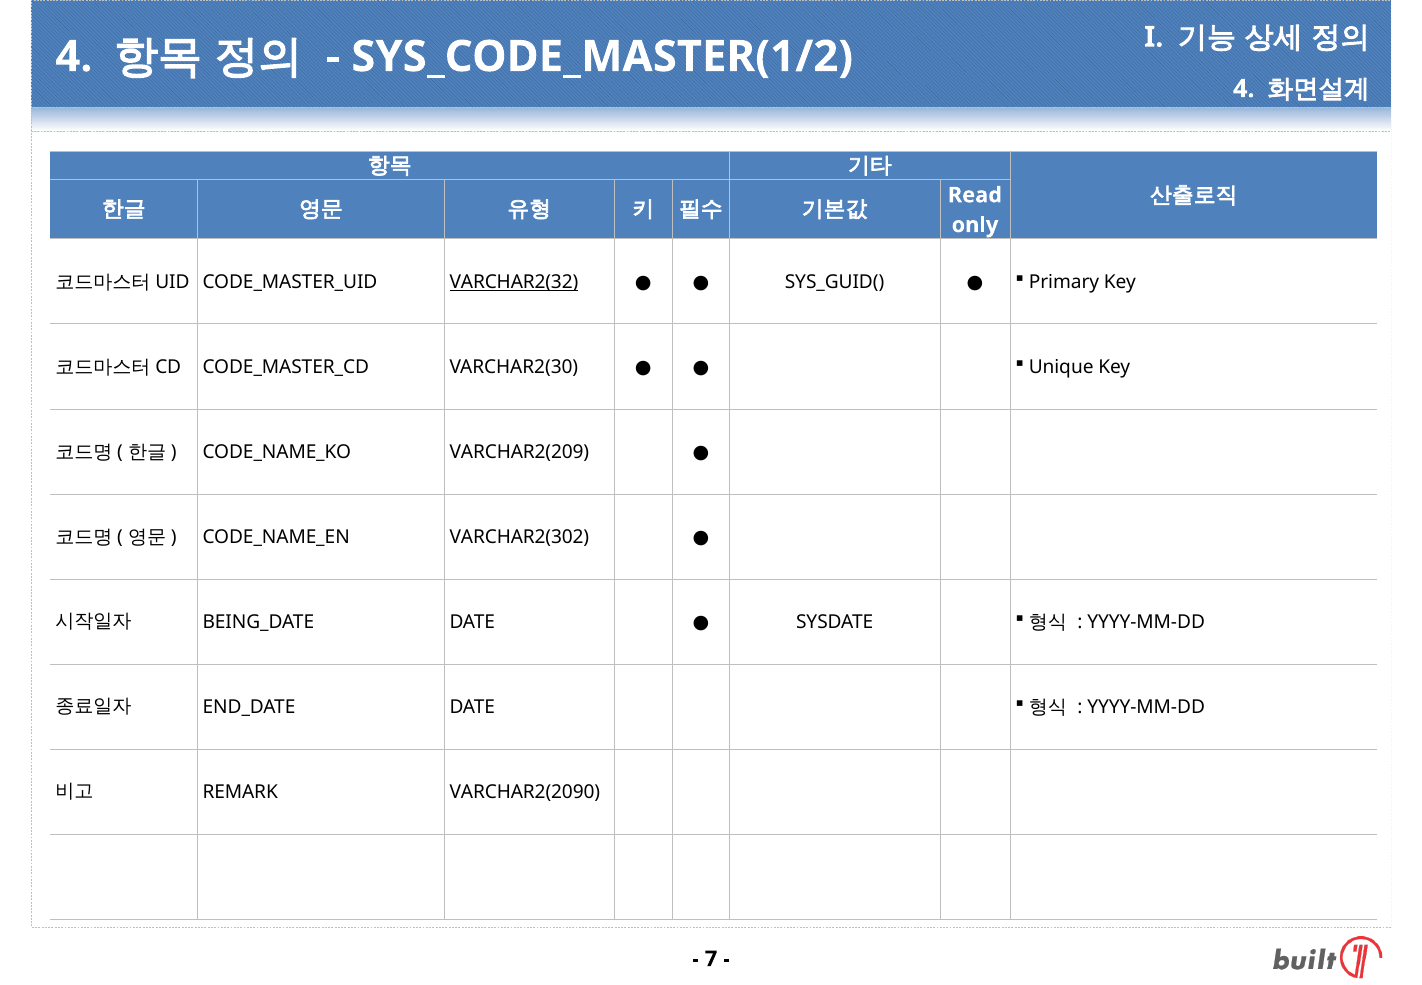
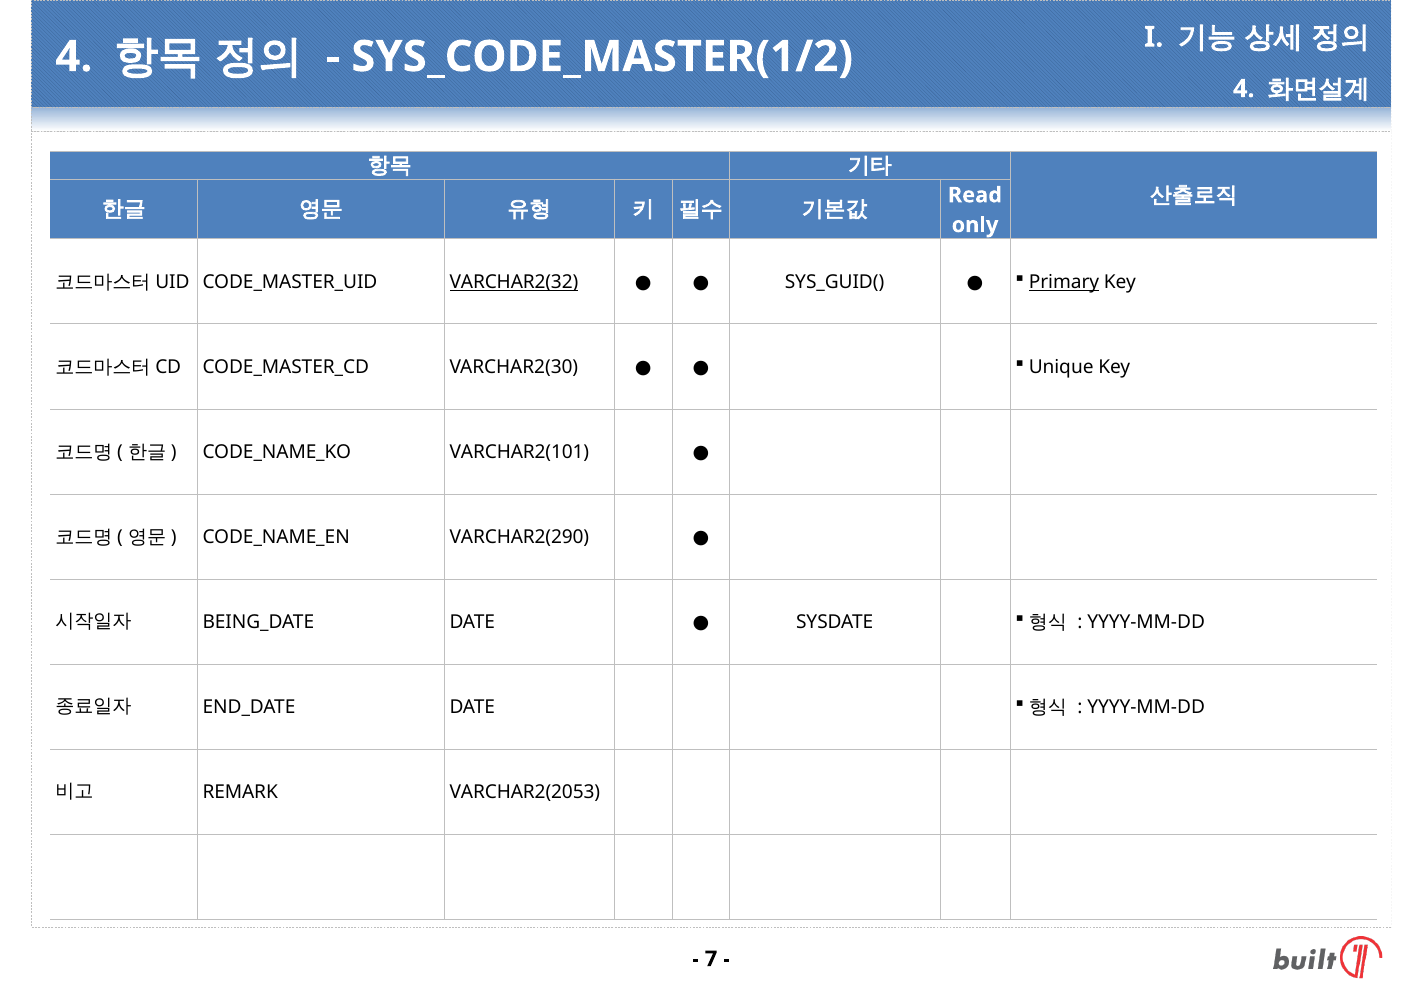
Primary underline: none -> present (1064, 282)
VARCHAR2(209: VARCHAR2(209 -> VARCHAR2(101 (519, 452)
VARCHAR2(302: VARCHAR2(302 -> VARCHAR2(290 (519, 537)
VARCHAR2(2090: VARCHAR2(2090 -> VARCHAR2(2053 (525, 792)
